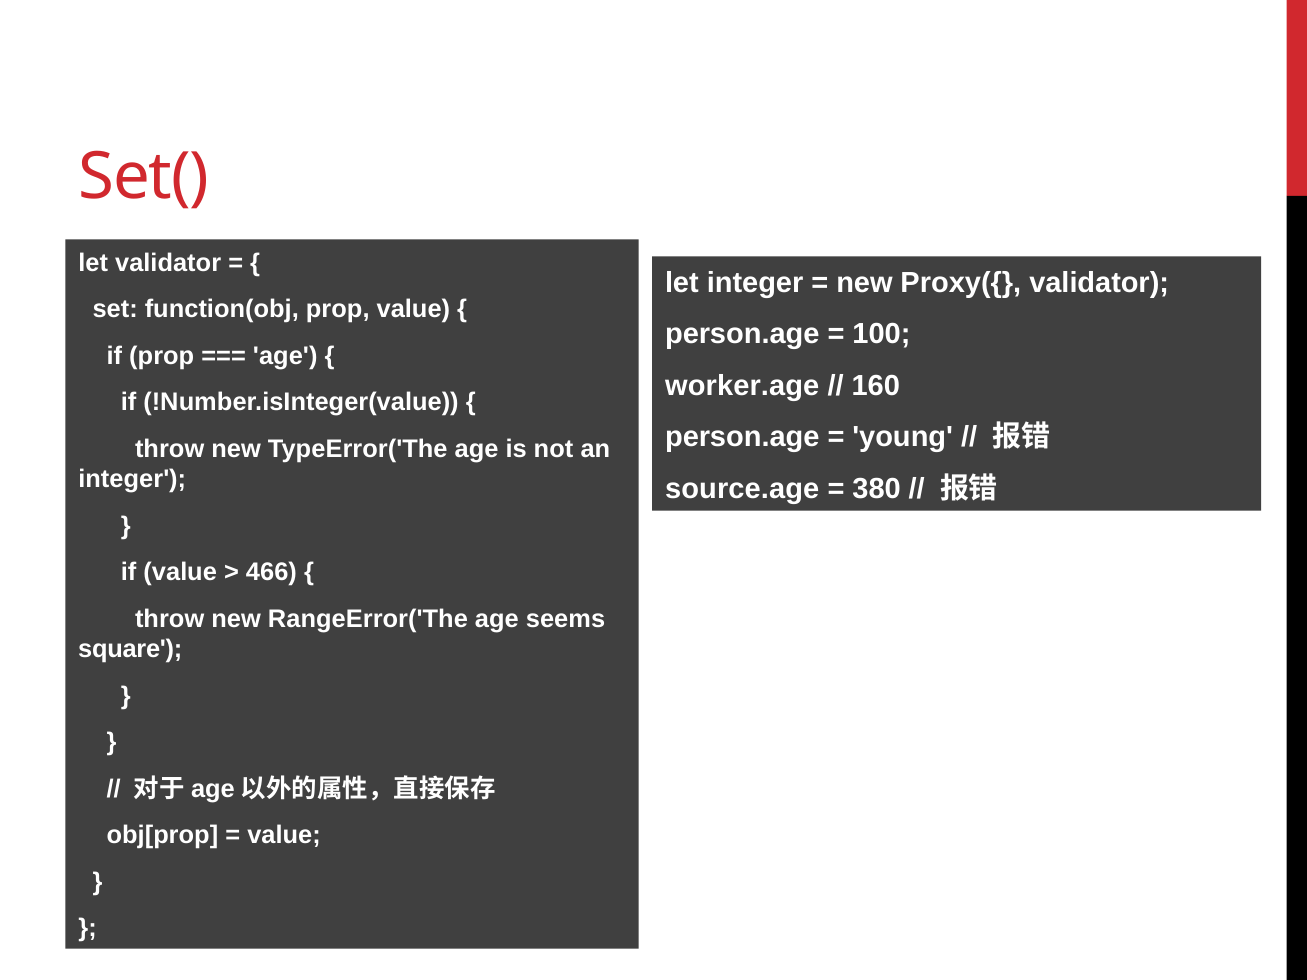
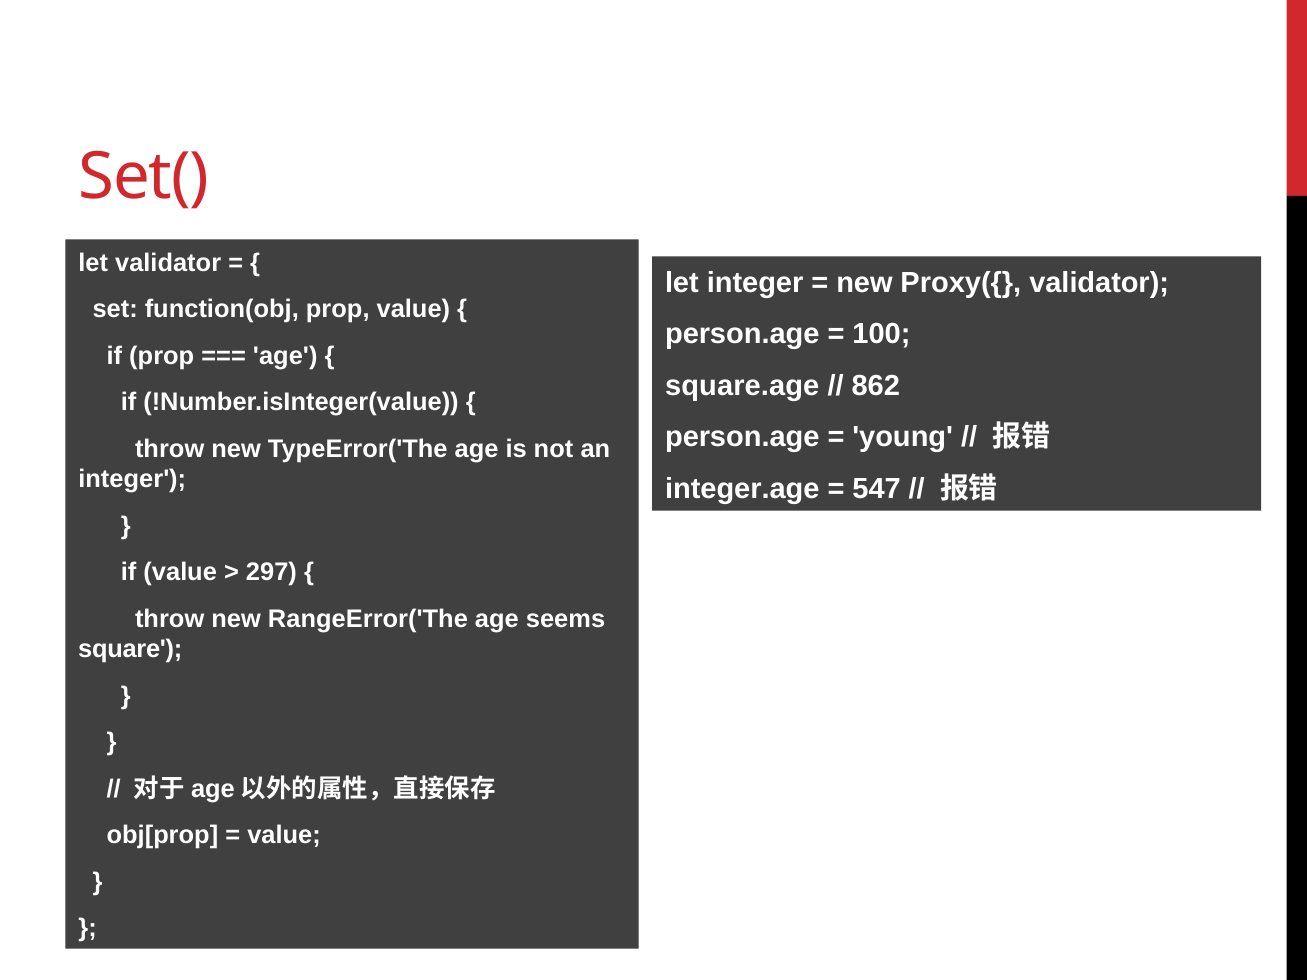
worker.age: worker.age -> square.age (742, 386)
160: 160 -> 862 (876, 386)
source.age: source.age -> integer.age (742, 489)
380: 380 -> 547 (877, 489)
466: 466 -> 297 (271, 573)
